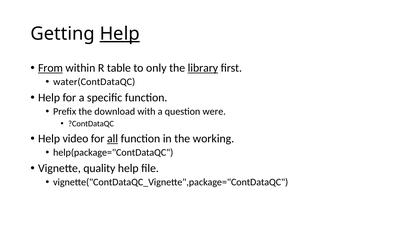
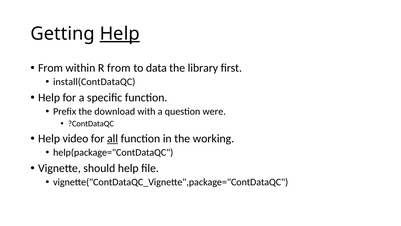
From underline: present -> none (50, 68)
R table: table -> from (119, 68)
only: only -> data (156, 68)
library underline: present -> none (203, 68)
water(ContDataQC: water(ContDataQC -> install(ContDataQC (94, 82)
quality: quality -> should (99, 168)
